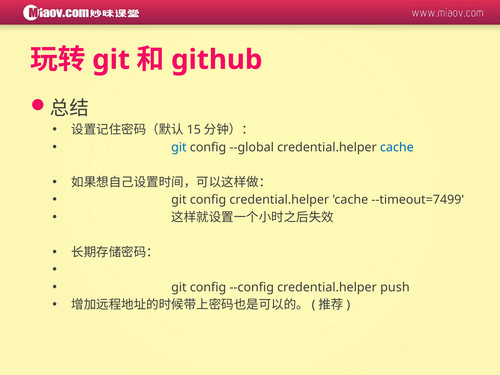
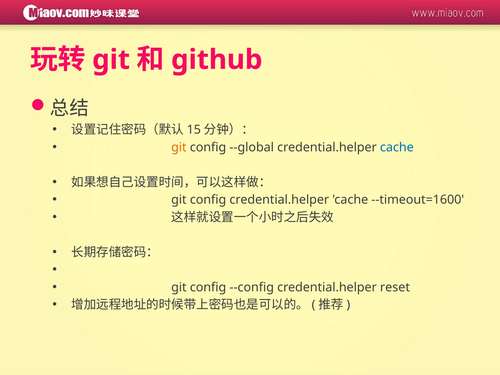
git colour: blue -> orange (179, 147)
--timeout=7499: --timeout=7499 -> --timeout=1600 (418, 200)
push: push -> reset (395, 287)
